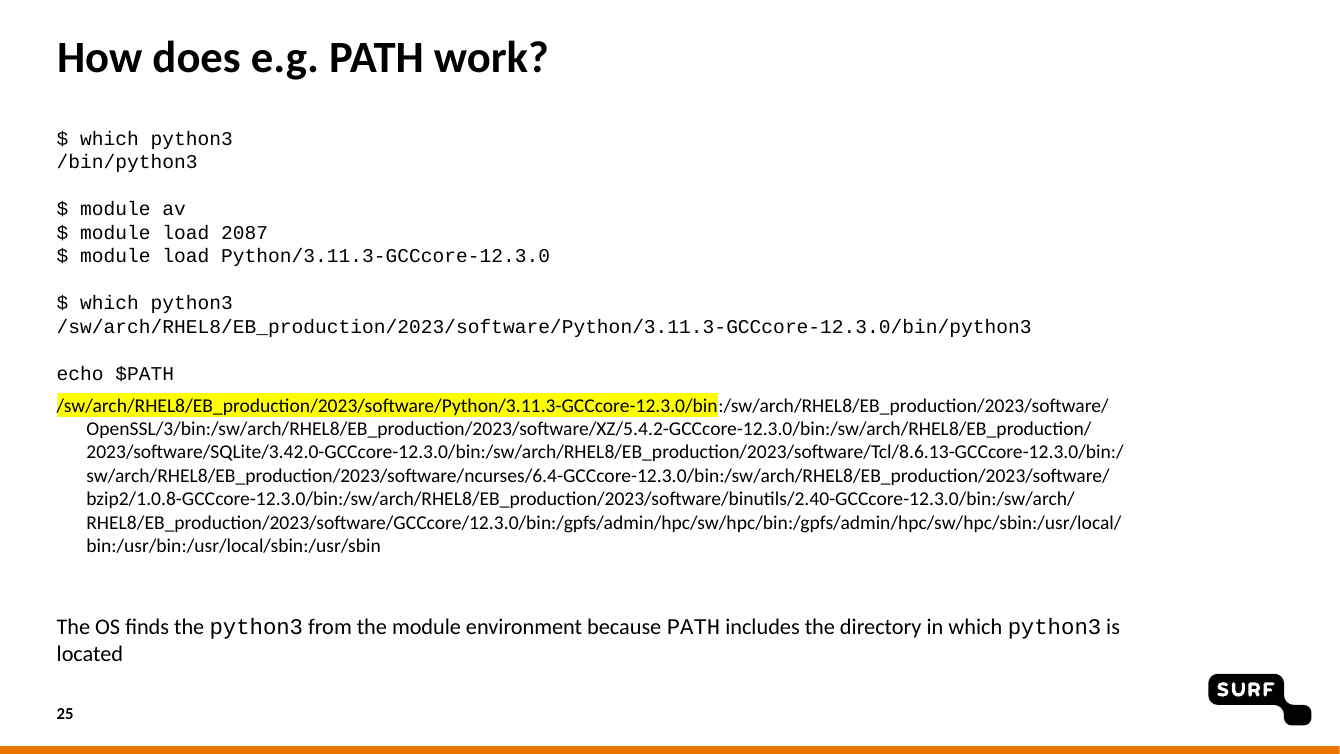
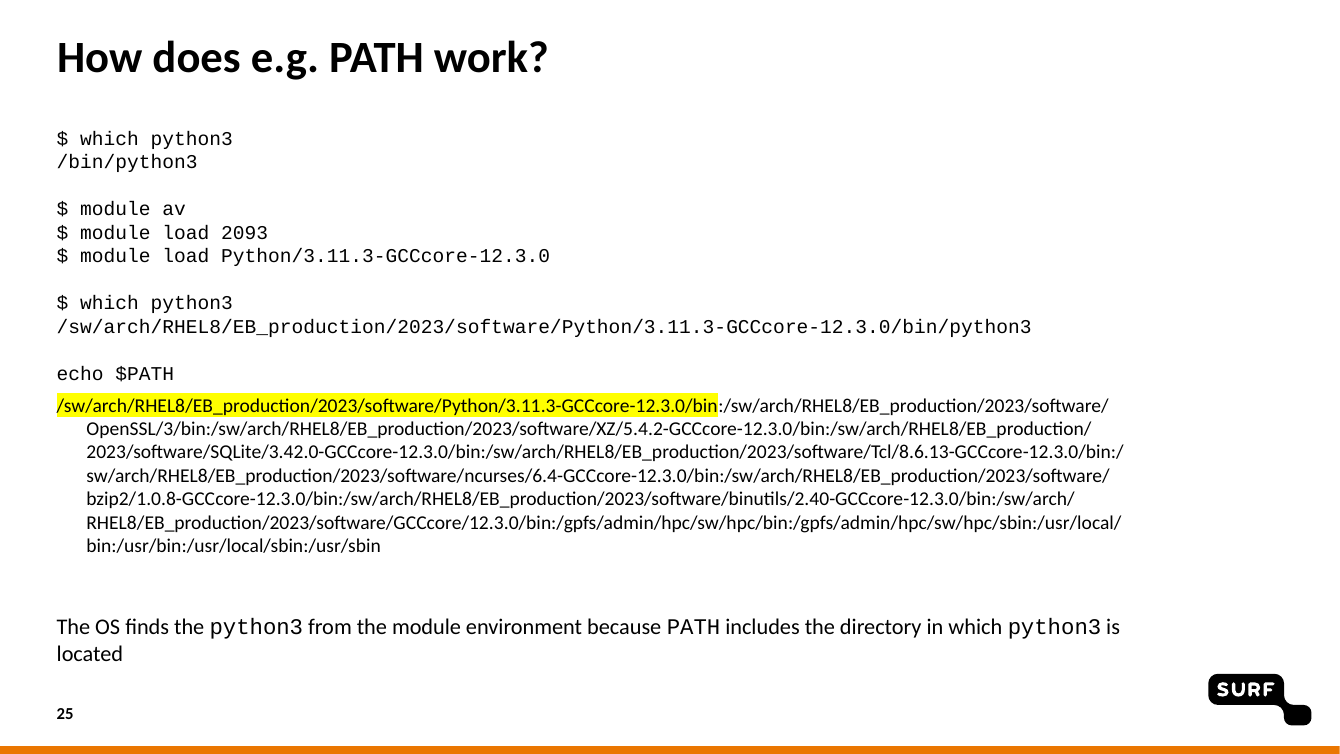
2087: 2087 -> 2093 (245, 233)
